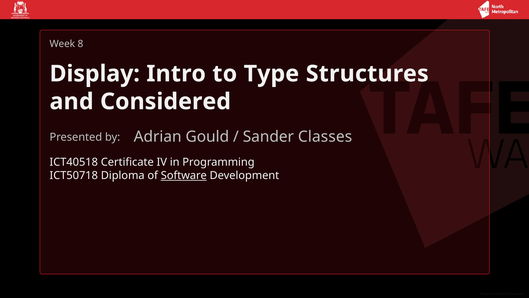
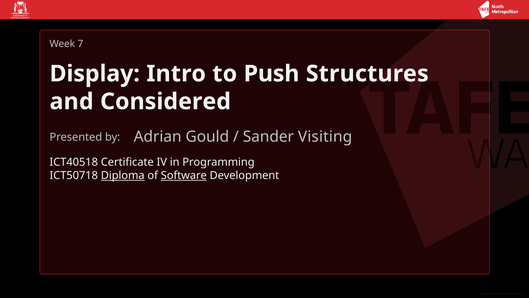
8: 8 -> 7 (80, 44)
Type: Type -> Push (272, 74)
Classes: Classes -> Visiting (325, 137)
Diploma underline: none -> present (123, 175)
